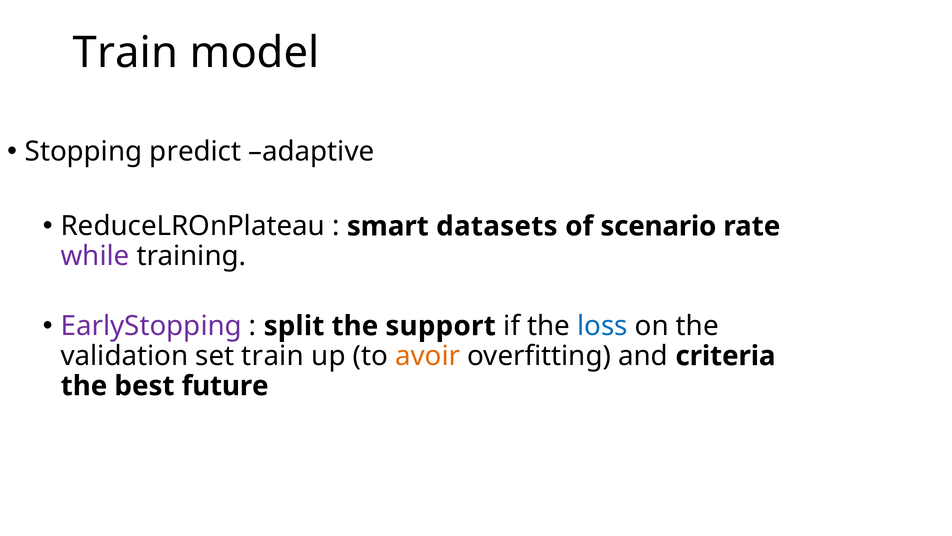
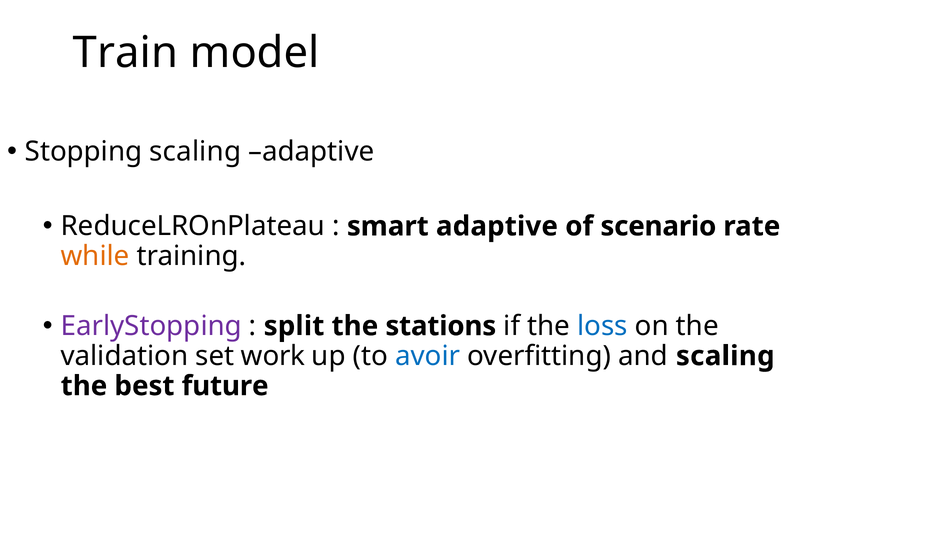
Stopping predict: predict -> scaling (195, 151)
smart datasets: datasets -> adaptive (497, 226)
while colour: purple -> orange (95, 256)
support: support -> stations (441, 326)
set train: train -> work (273, 356)
avoir colour: orange -> blue (428, 356)
and criteria: criteria -> scaling (725, 356)
